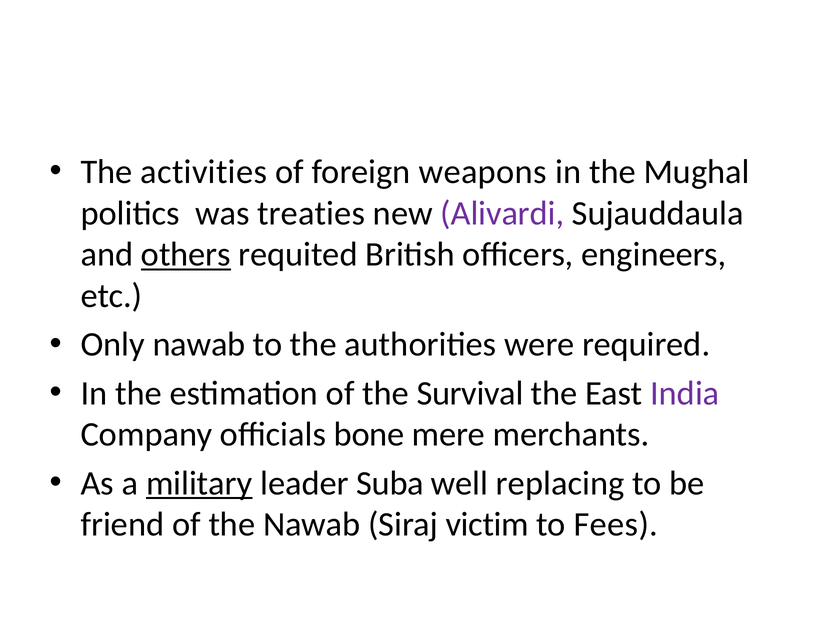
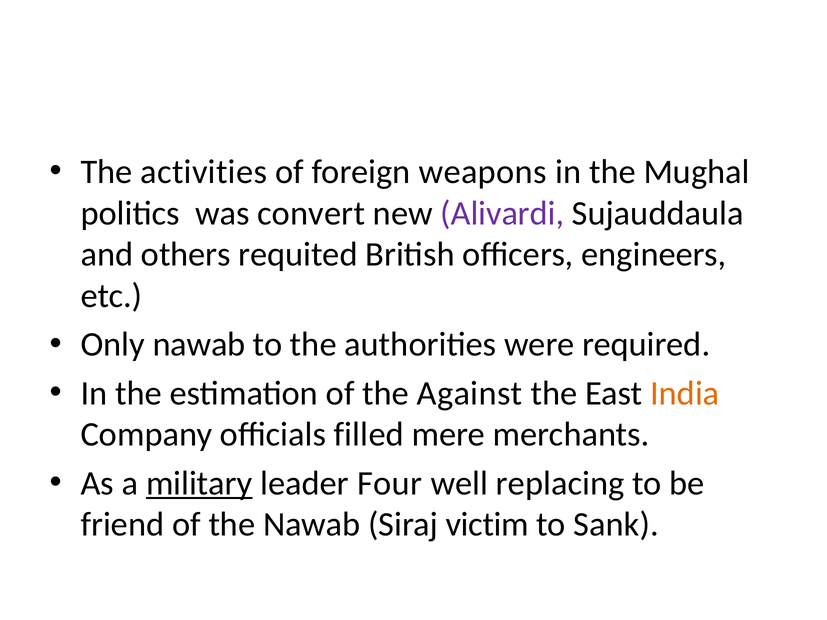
treaties: treaties -> convert (311, 213)
others underline: present -> none (186, 255)
Survival: Survival -> Against (470, 393)
India colour: purple -> orange (685, 393)
bone: bone -> filled (369, 435)
Suba: Suba -> Four (390, 483)
Fees: Fees -> Sank (616, 525)
